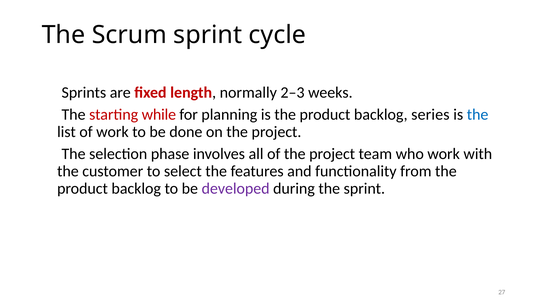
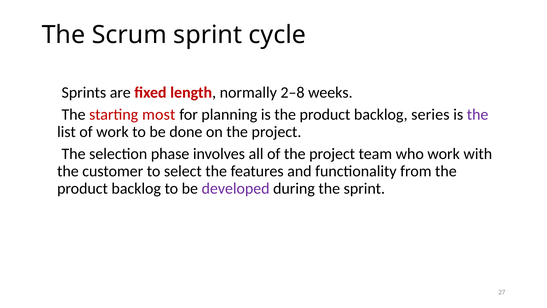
2–3: 2–3 -> 2–8 (293, 92)
while: while -> most (159, 114)
the colour: blue -> purple (478, 114)
